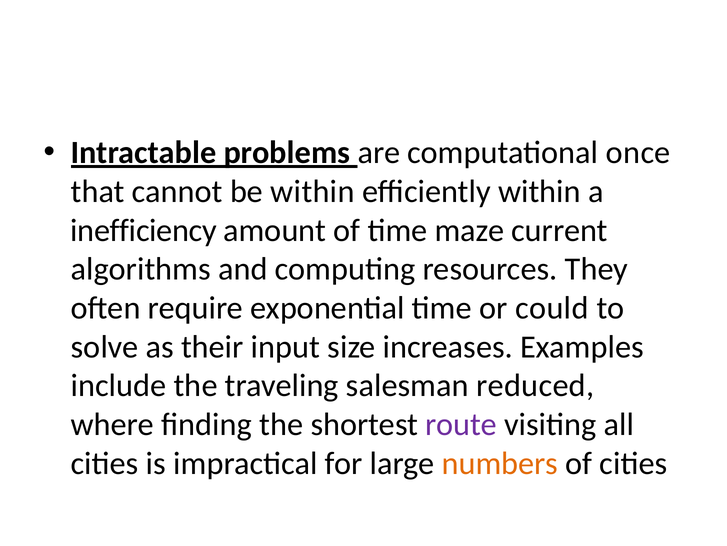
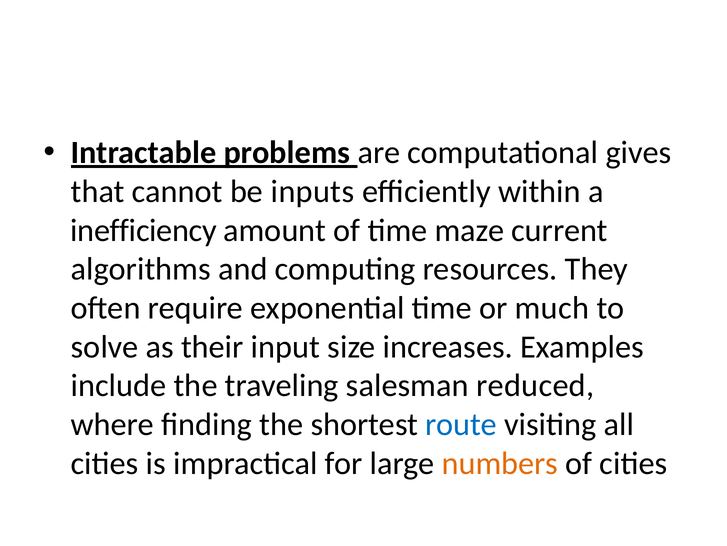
once: once -> gives (638, 153)
be within: within -> inputs (312, 191)
could: could -> much (552, 308)
route colour: purple -> blue (461, 424)
